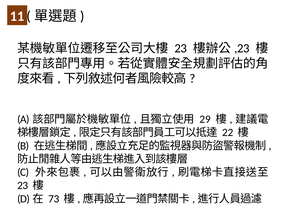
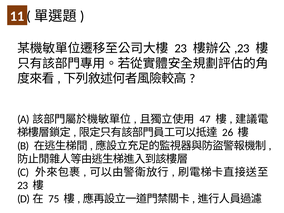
29: 29 -> 47 (205, 119)
22: 22 -> 26 (228, 132)
73: 73 -> 75 (54, 199)
